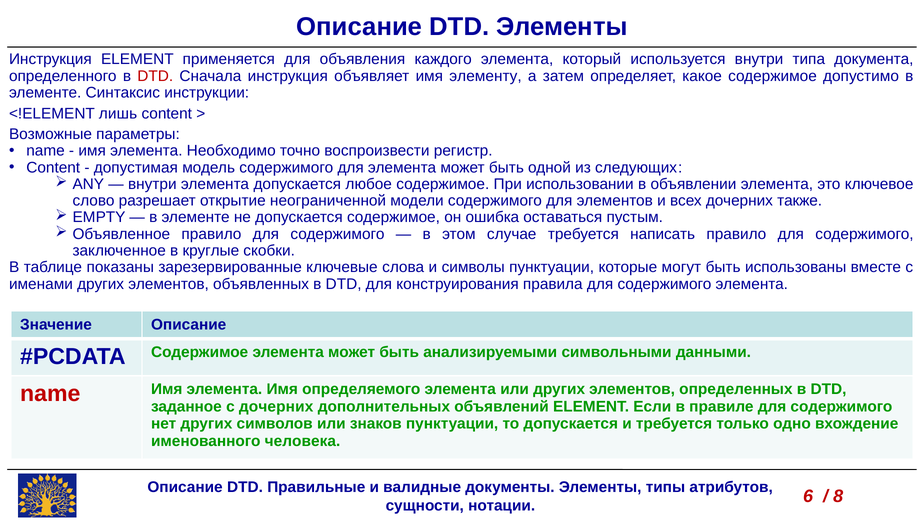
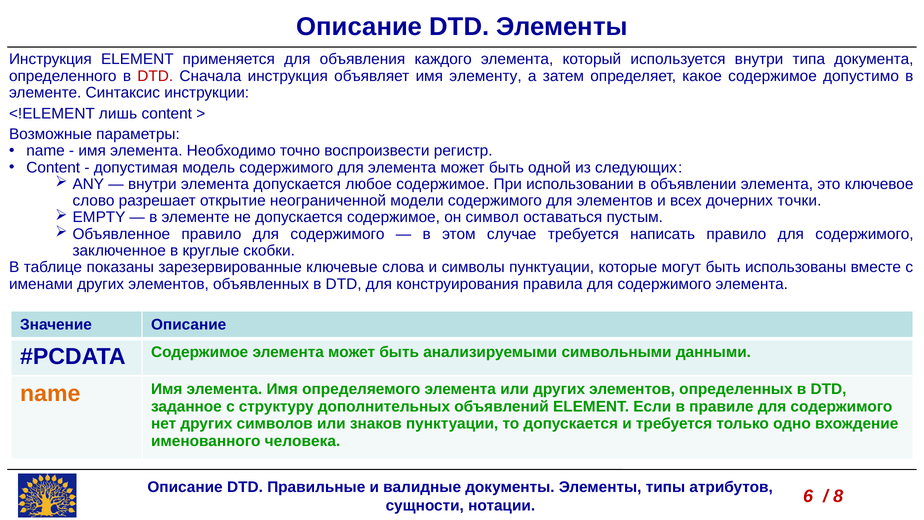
также: также -> точки (800, 201)
ошибка: ошибка -> символ (492, 217)
name colour: red -> orange (50, 394)
с дочерних: дочерних -> структуру (276, 406)
